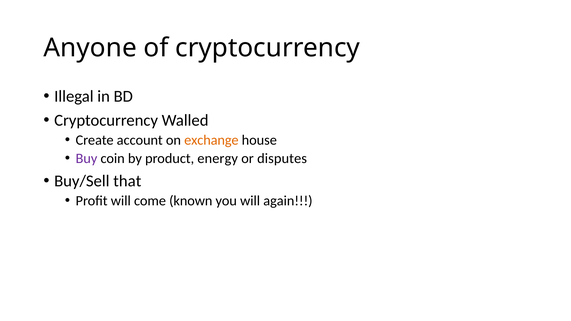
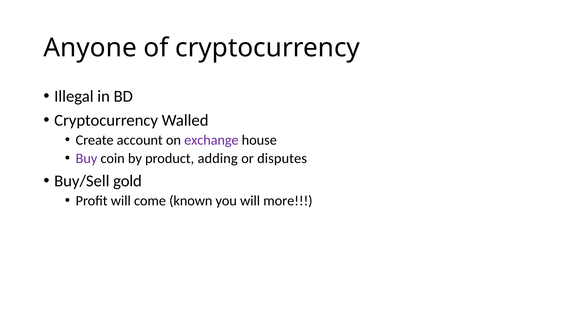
exchange colour: orange -> purple (211, 140)
energy: energy -> adding (218, 159)
that: that -> gold (127, 181)
again: again -> more (288, 201)
